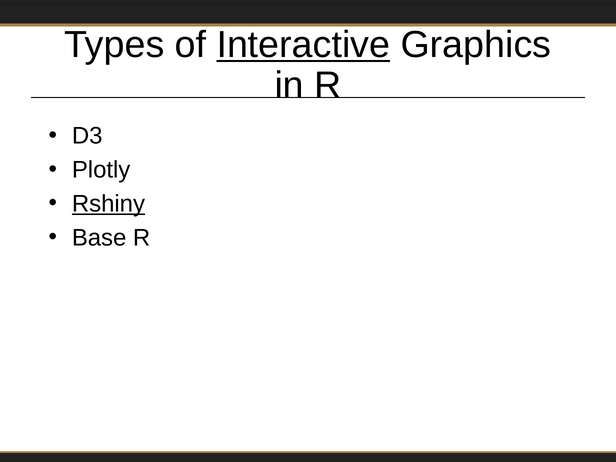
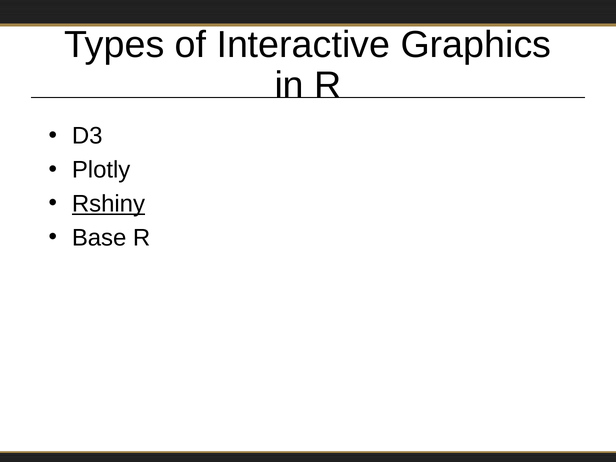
Interactive underline: present -> none (303, 45)
